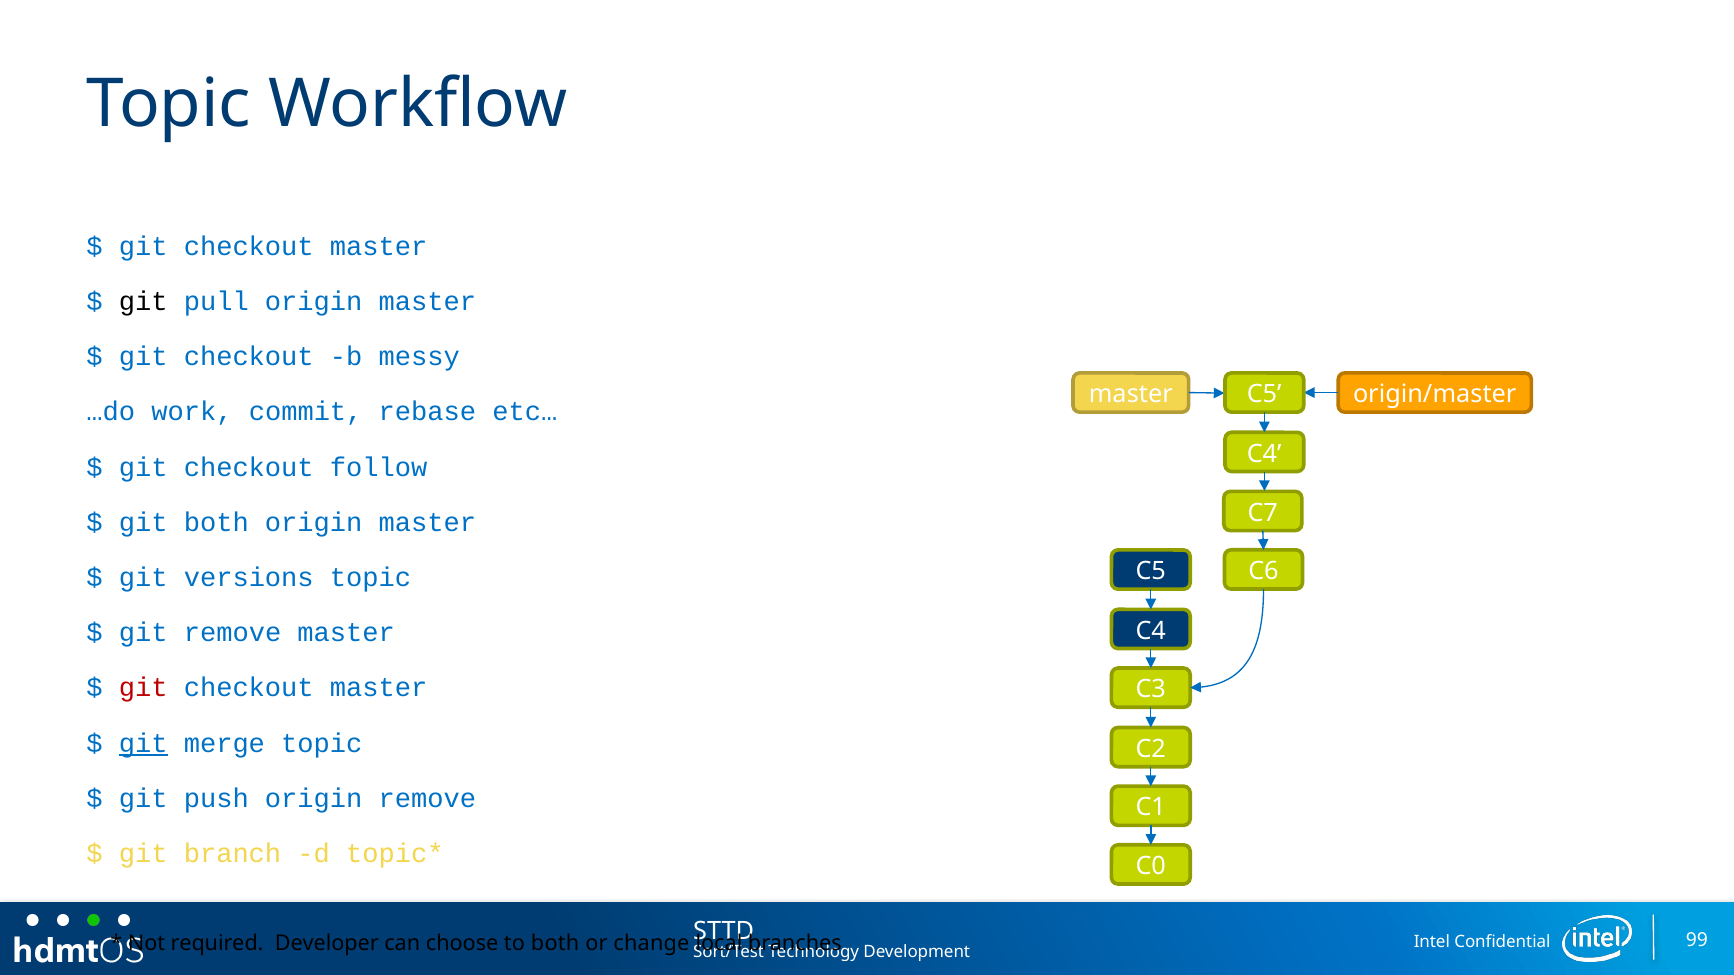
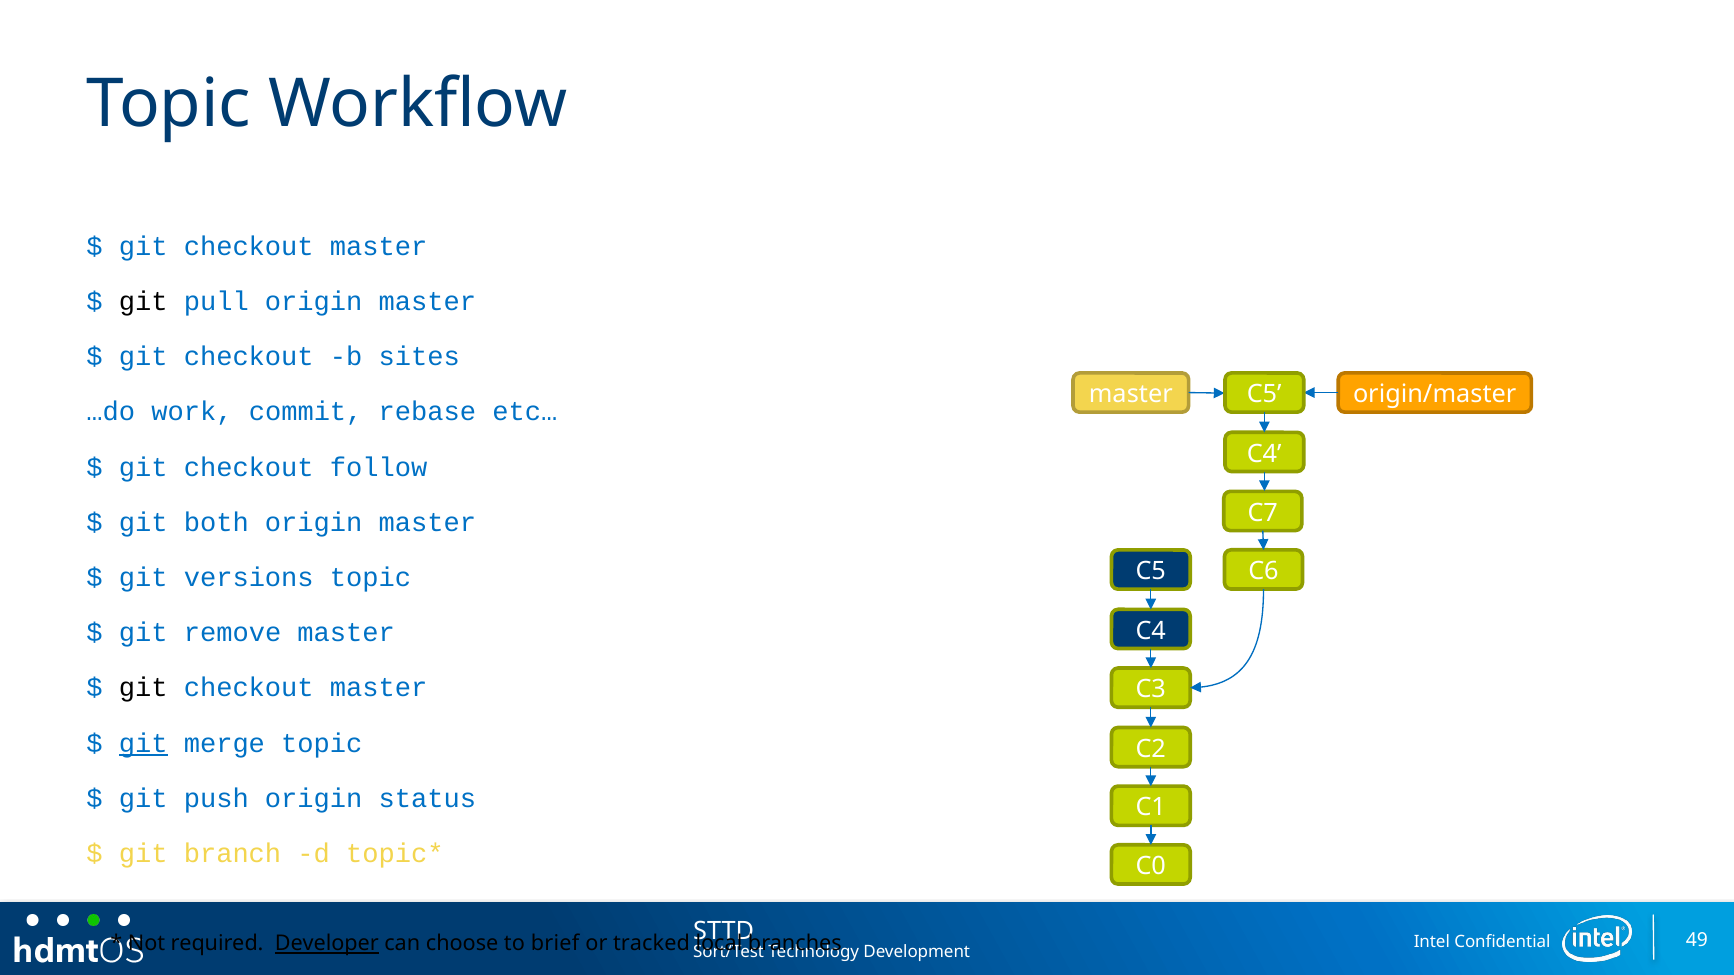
messy: messy -> sites (419, 357)
git colour: red -> black (143, 688)
origin remove: remove -> status (427, 799)
99: 99 -> 49 (1697, 941)
Developer underline: none -> present (327, 944)
to both: both -> brief (555, 944)
change: change -> tracked (652, 944)
